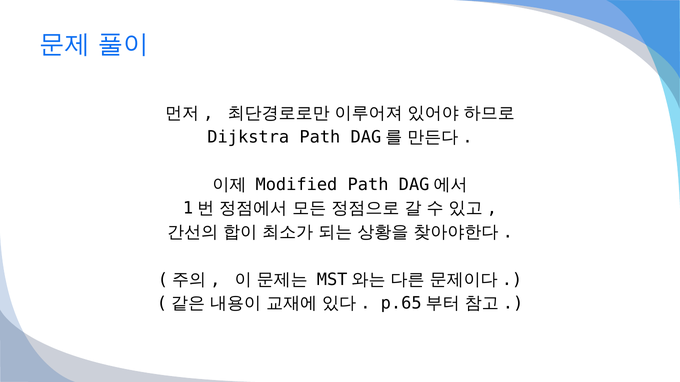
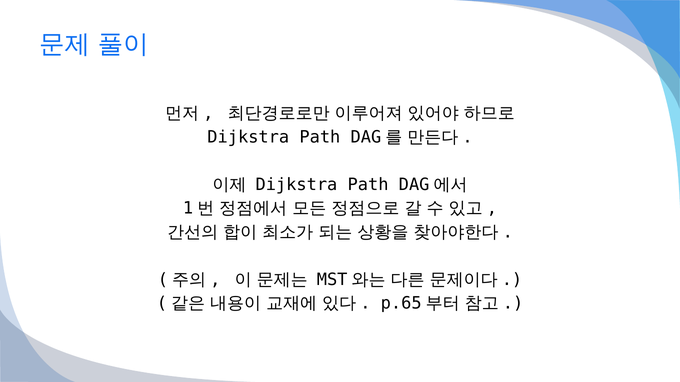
Modified: Modified -> Dijkstra (296, 185)
